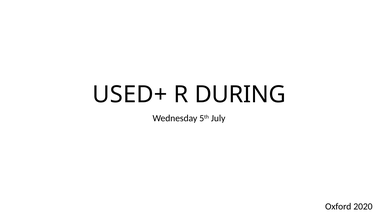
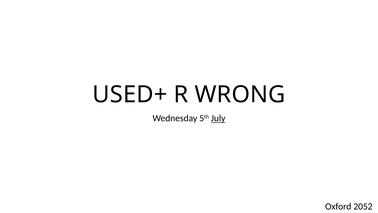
DURING: DURING -> WRONG (240, 94)
July underline: none -> present (218, 118)
2020: 2020 -> 2052 (363, 206)
